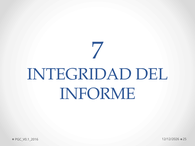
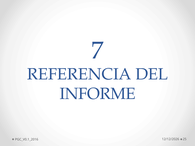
INTEGRIDAD: INTEGRIDAD -> REFERENCIA (79, 74)
